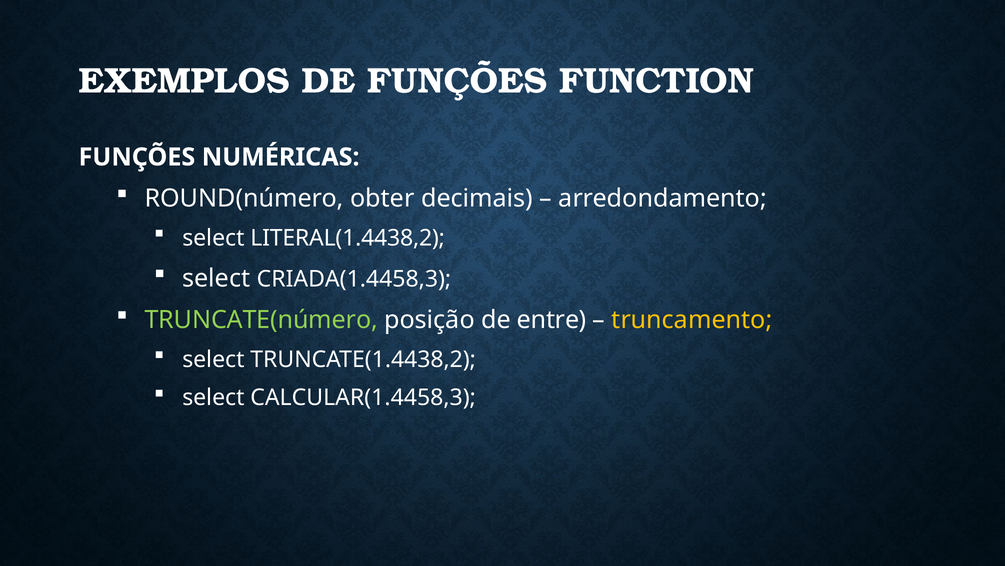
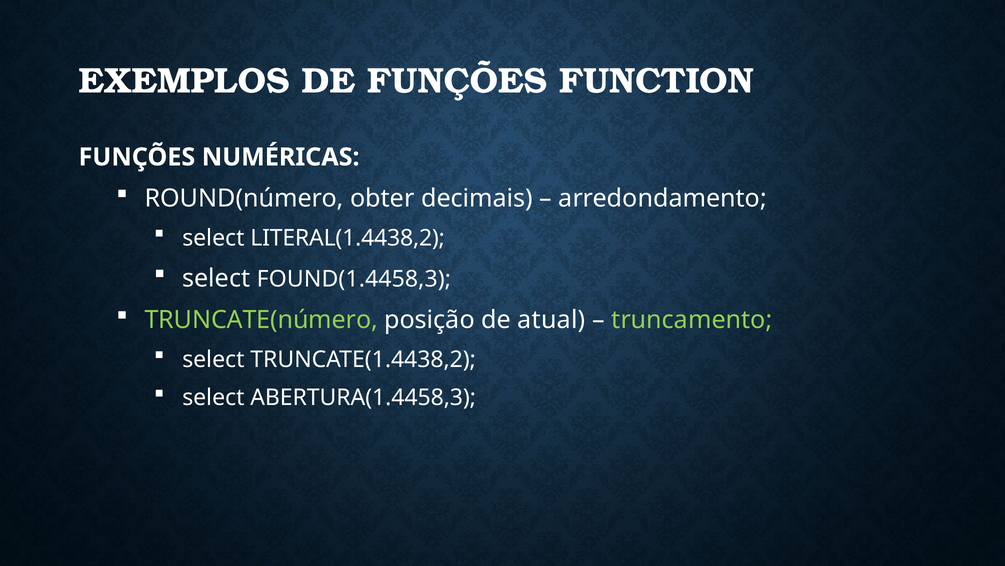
CRIADA(1.4458,3: CRIADA(1.4458,3 -> FOUND(1.4458,3 (354, 279)
entre: entre -> atual (551, 319)
truncamento colour: yellow -> light green (692, 319)
CALCULAR(1.4458,3: CALCULAR(1.4458,3 -> ABERTURA(1.4458,3 (363, 397)
